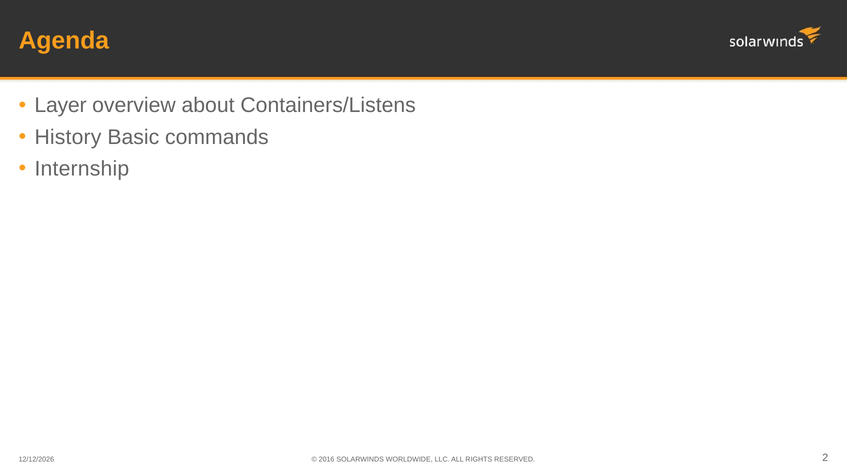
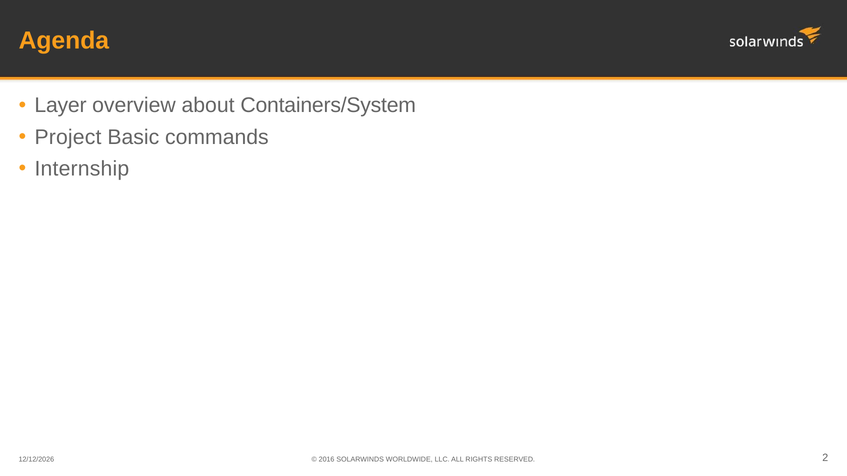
Containers/Listens: Containers/Listens -> Containers/System (328, 106)
History: History -> Project (68, 137)
